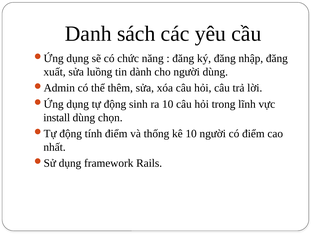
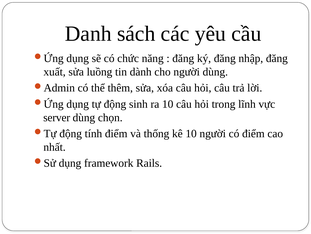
install: install -> server (57, 117)
